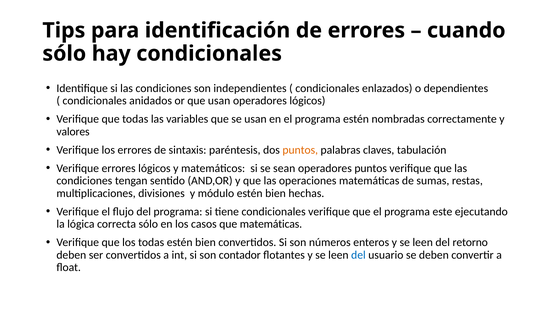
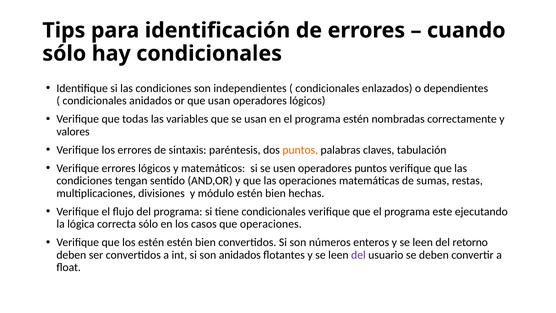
sean: sean -> usen (284, 168)
que matemáticas: matemáticas -> operaciones (271, 224)
los todas: todas -> estén (151, 242)
son contador: contador -> anidados (240, 255)
del colour: blue -> purple (358, 255)
